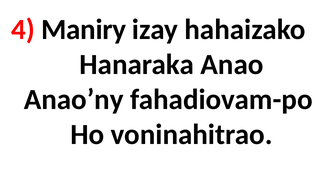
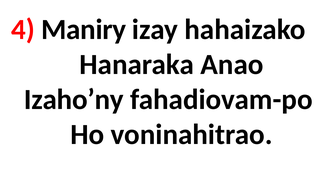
Anao’ny: Anao’ny -> Izaho’ny (74, 99)
